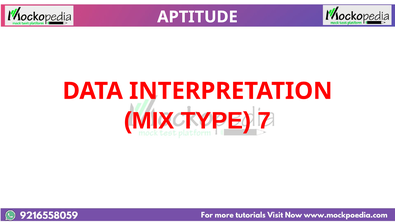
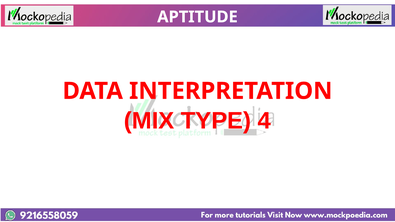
7: 7 -> 4 (264, 121)
